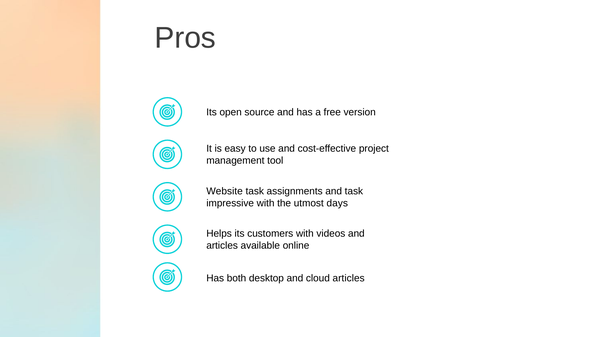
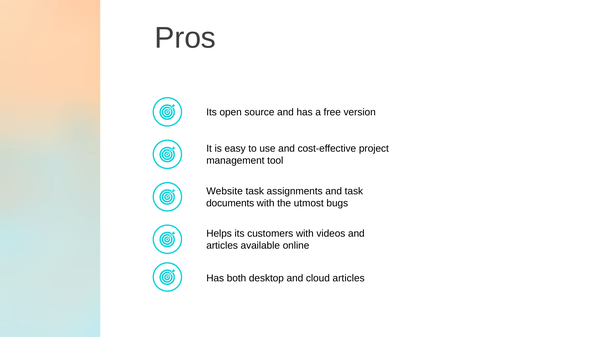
impressive: impressive -> documents (230, 203)
days: days -> bugs (337, 203)
